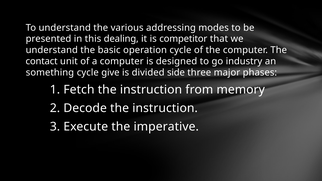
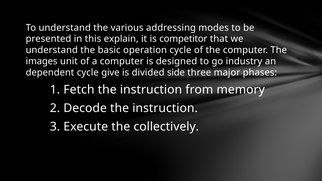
dealing: dealing -> explain (121, 39)
contact: contact -> images (42, 61)
something: something -> dependent (50, 73)
imperative: imperative -> collectively (166, 127)
